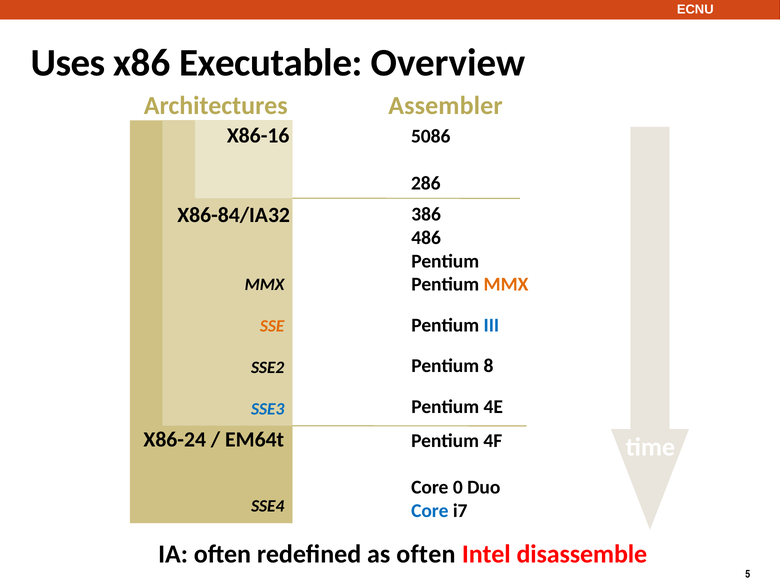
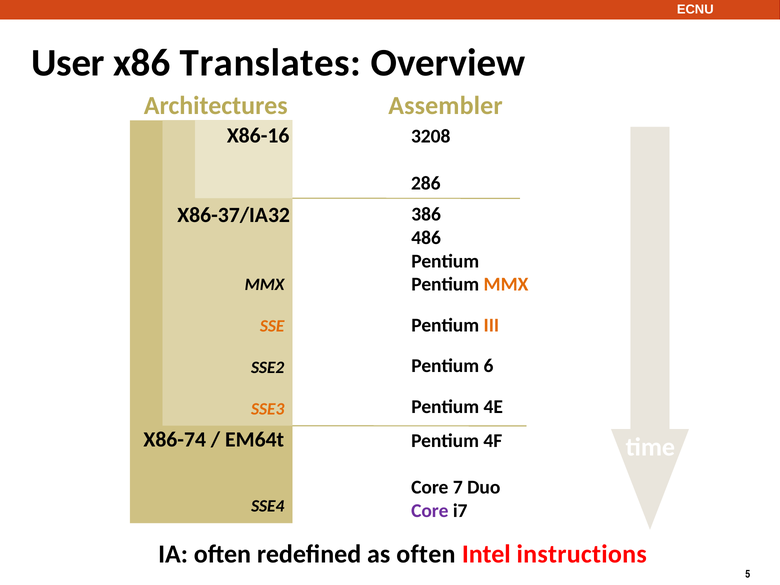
Uses: Uses -> User (68, 63)
Executable: Executable -> Translates (270, 63)
5086: 5086 -> 3208 (431, 136)
X86-84/IA32: X86-84/IA32 -> X86-37/IA32 (234, 215)
III colour: blue -> orange (491, 325)
8: 8 -> 6 (489, 366)
SSE3 colour: blue -> orange (268, 409)
X86-24: X86-24 -> X86-74 (175, 440)
0: 0 -> 7 (458, 488)
Core colour: blue -> purple (430, 511)
disassemble: disassemble -> instructions (582, 554)
